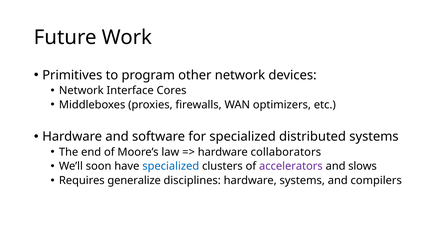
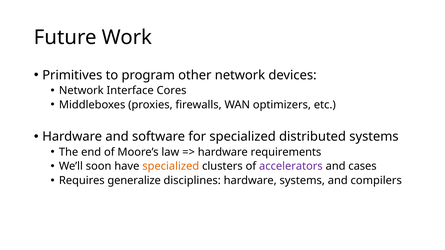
collaborators: collaborators -> requirements (286, 152)
specialized colour: blue -> orange (171, 167)
slows: slows -> cases (363, 167)
